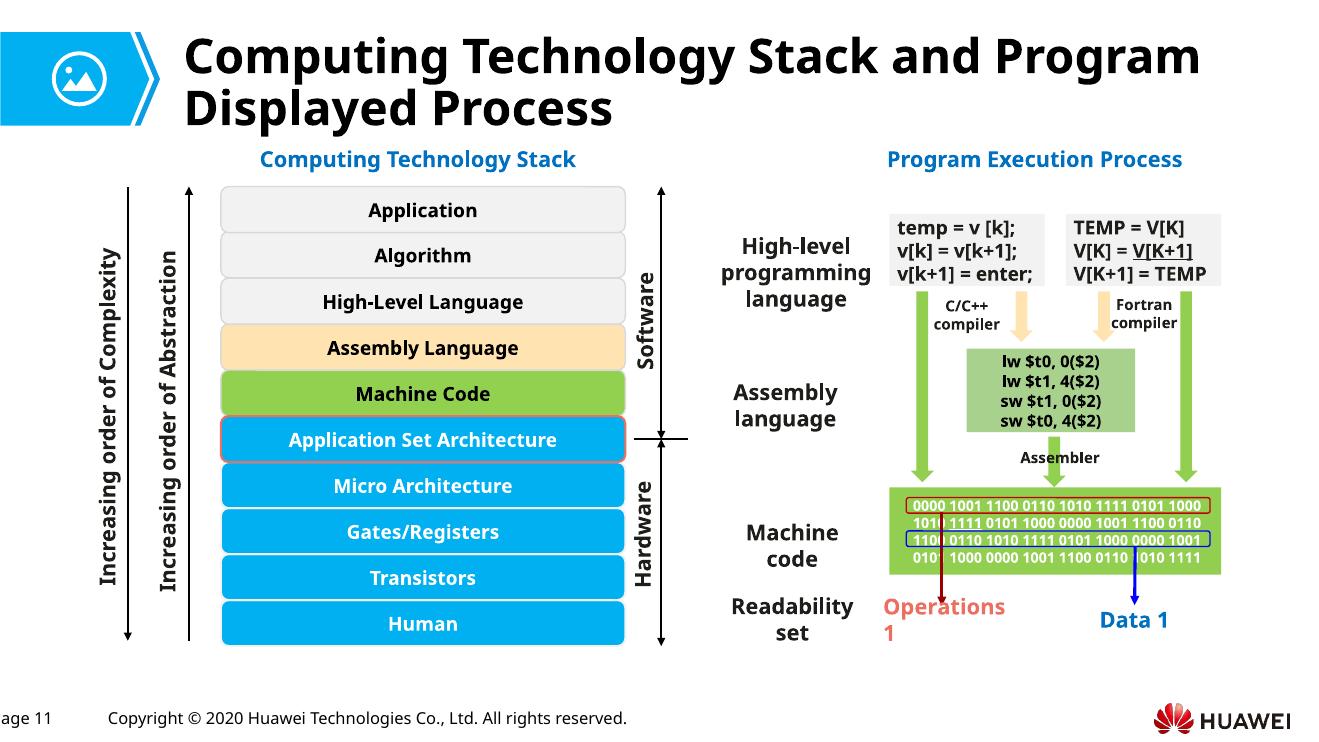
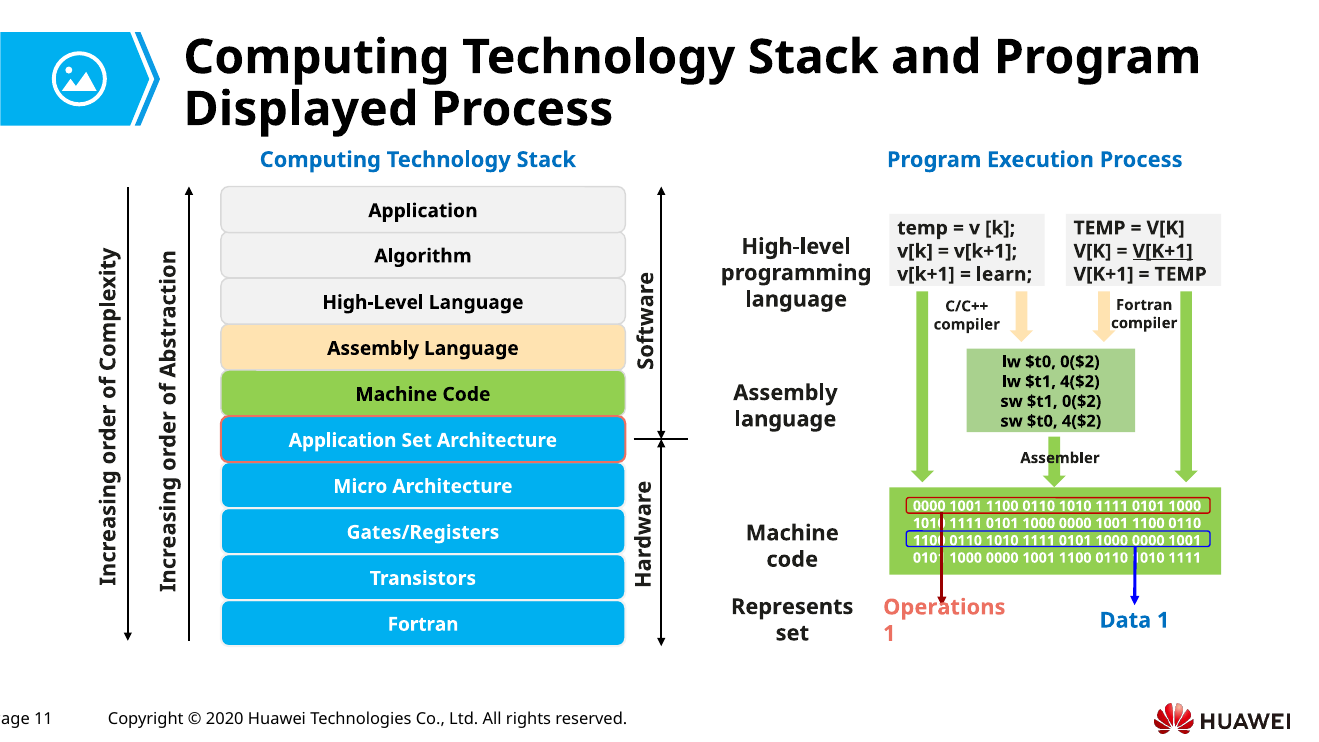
enter: enter -> learn (1004, 274)
1111 underline: present -> none (966, 523)
Readability: Readability -> Represents (792, 607)
Human: Human -> Fortran (423, 624)
